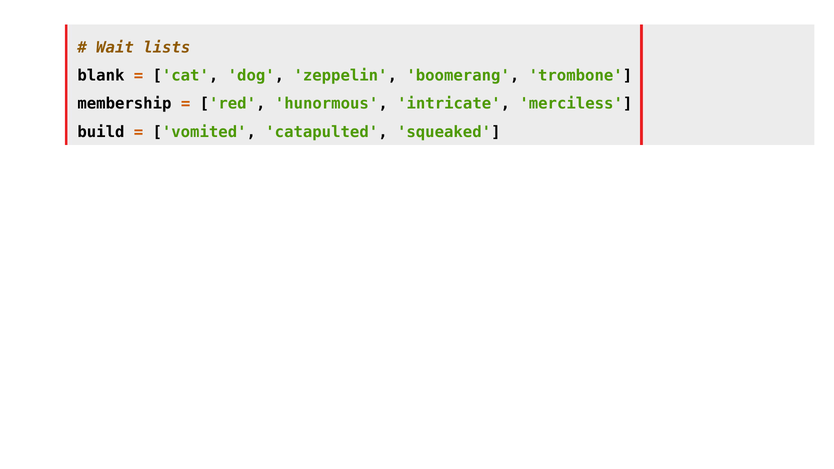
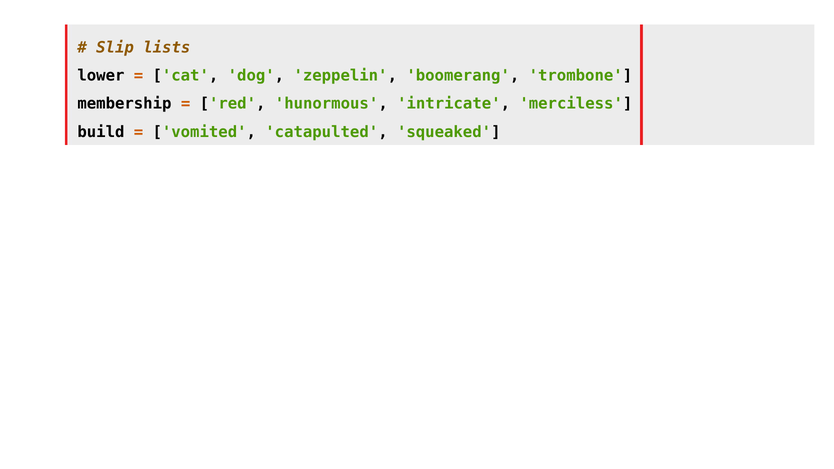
Wait: Wait -> Slip (115, 48)
blank: blank -> lower (101, 76)
